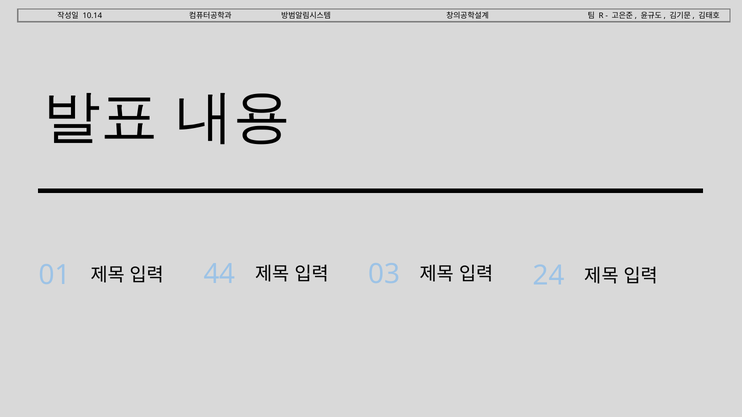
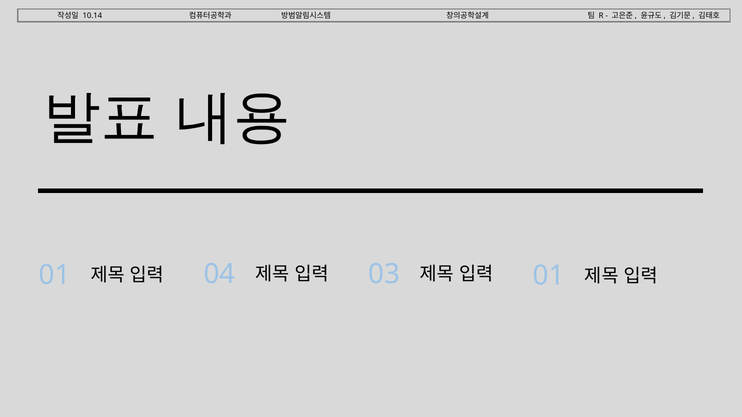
44: 44 -> 04 (219, 274)
24: 24 -> 01 (549, 276)
